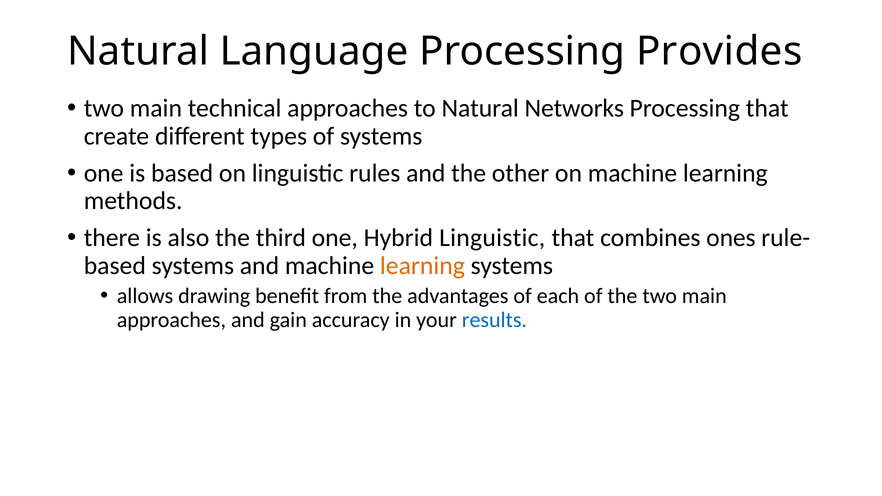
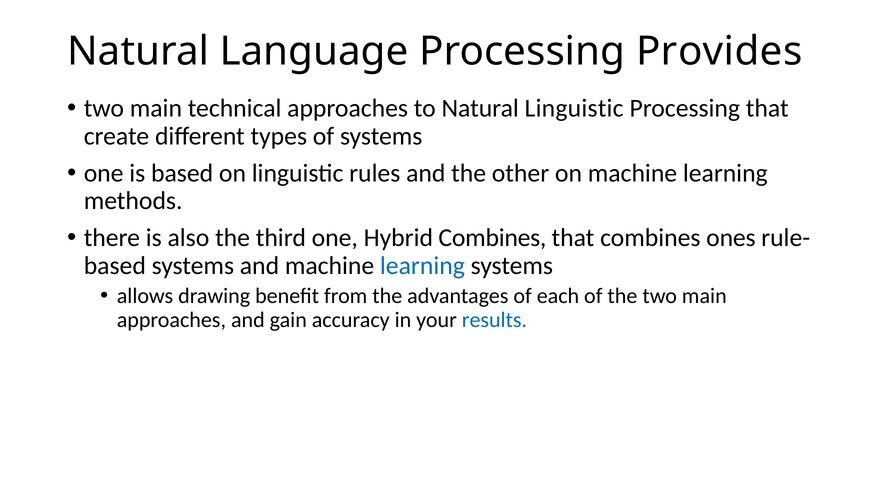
Natural Networks: Networks -> Linguistic (574, 108)
Hybrid Linguistic: Linguistic -> Combines (492, 238)
learning colour: orange -> blue (422, 266)
